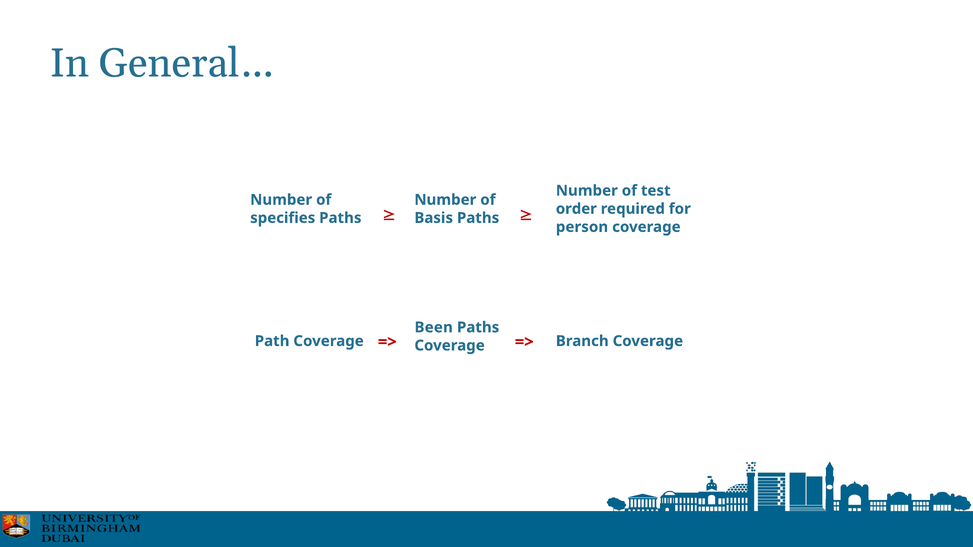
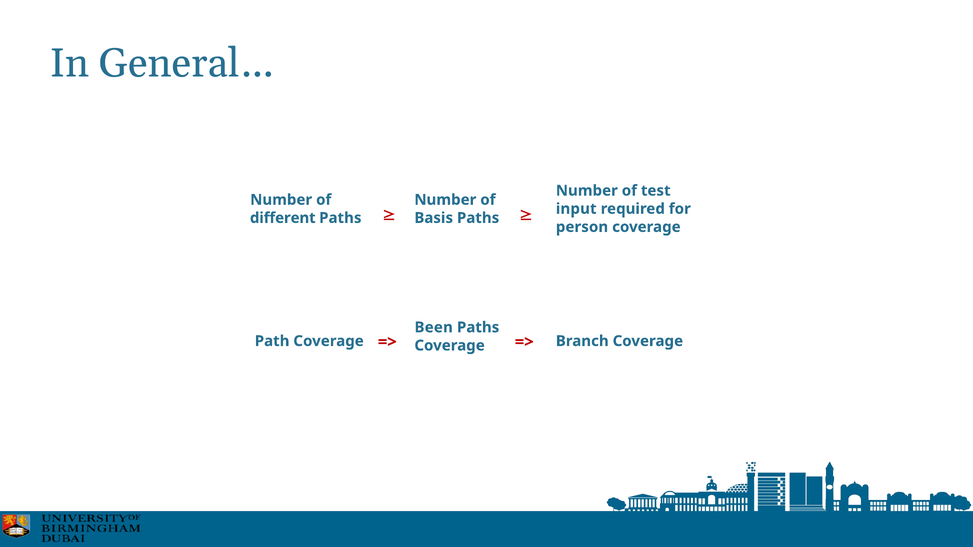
order: order -> input (576, 209)
specifies: specifies -> different (283, 218)
